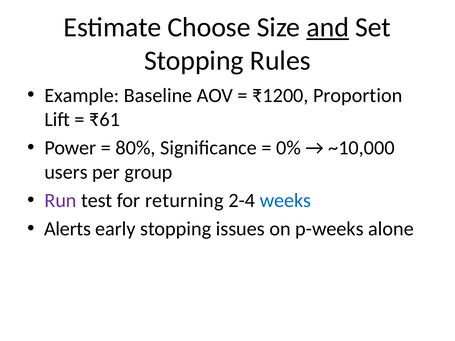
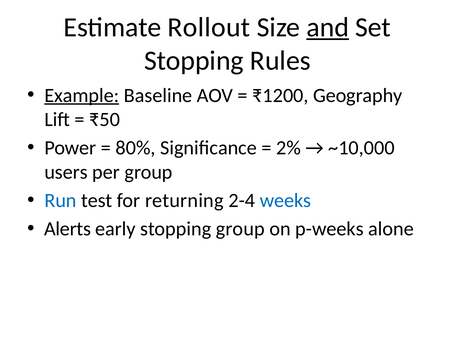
Choose: Choose -> Rollout (209, 27)
Example underline: none -> present (82, 95)
Proportion: Proportion -> Geography (358, 95)
₹61: ₹61 -> ₹50 (105, 120)
0%: 0% -> 2% (288, 148)
Run colour: purple -> blue (60, 201)
stopping issues: issues -> group (240, 229)
